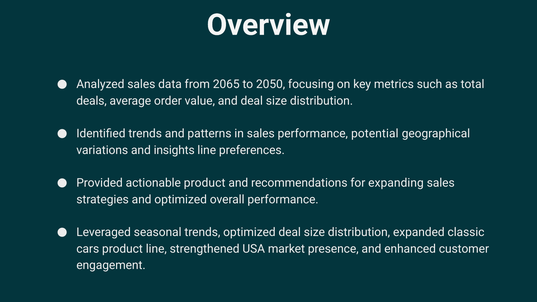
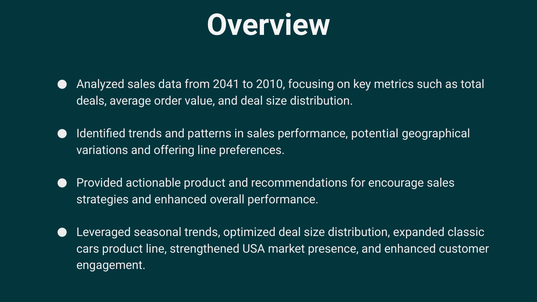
2065: 2065 -> 2041 (226, 84)
2050: 2050 -> 2010 (271, 84)
insights: insights -> offering (174, 150)
expanding: expanding -> encourage (396, 183)
strategies and optimized: optimized -> enhanced (181, 199)
